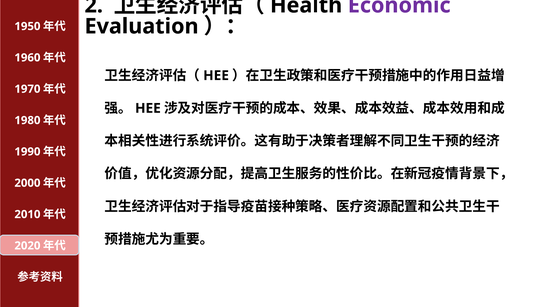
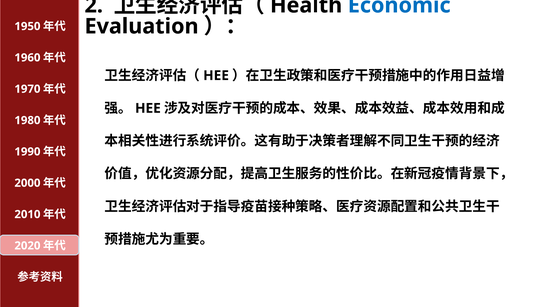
Economic colour: purple -> blue (399, 5)
